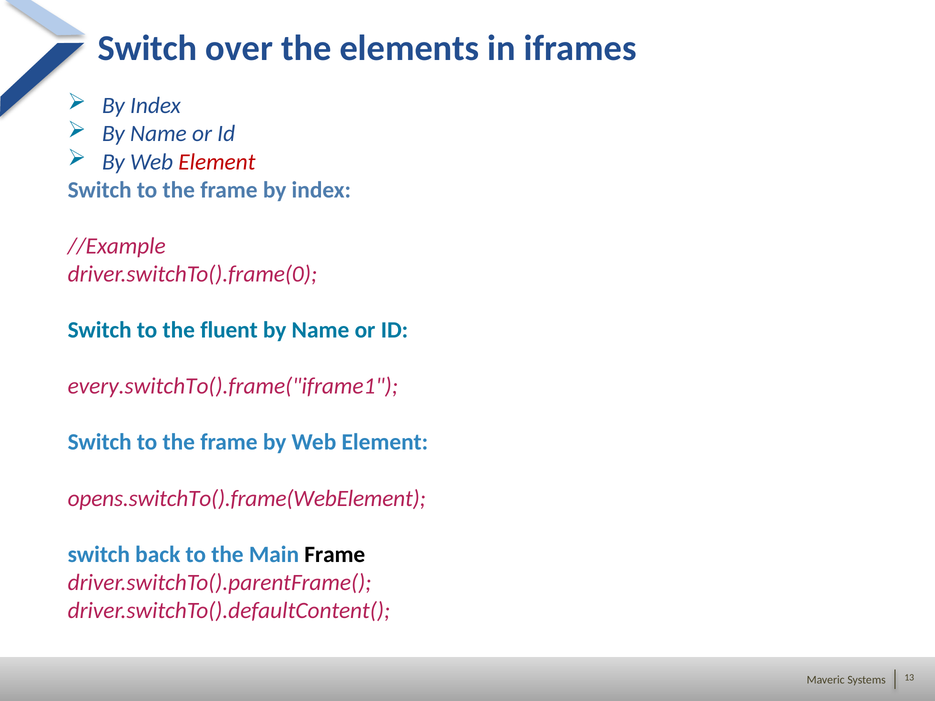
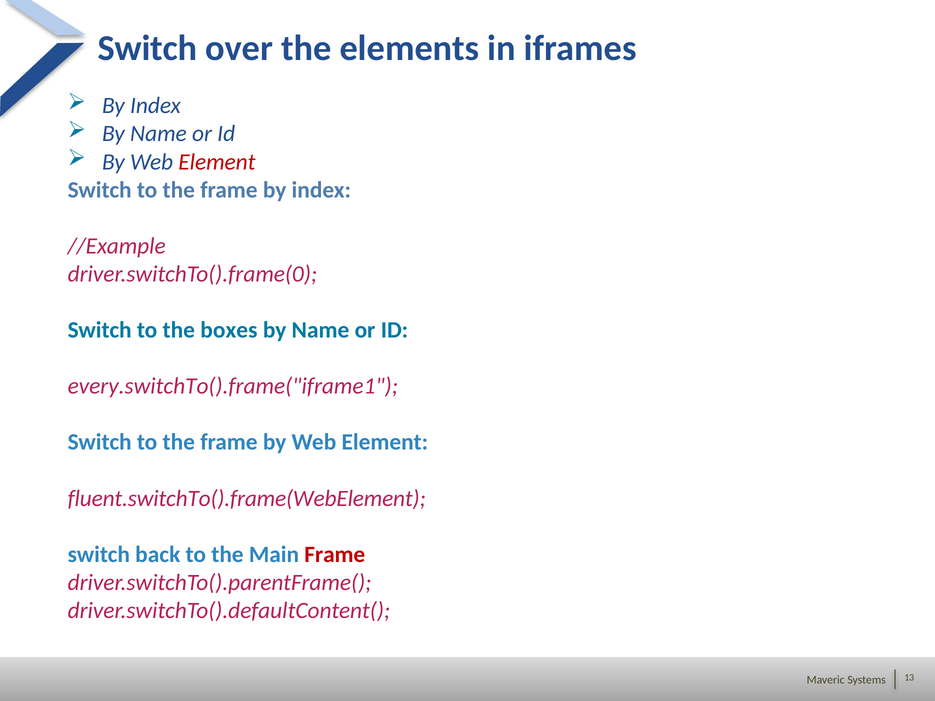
fluent: fluent -> boxes (229, 330)
opens.switchTo().frame(WebElement: opens.switchTo().frame(WebElement -> fluent.switchTo().frame(WebElement (247, 498)
Frame colour: black -> red (335, 555)
